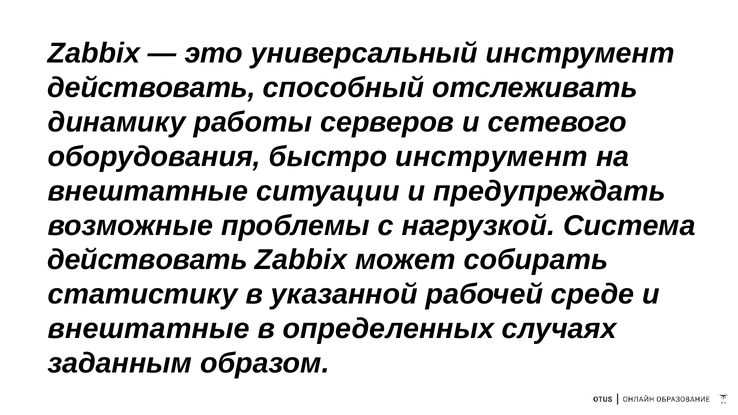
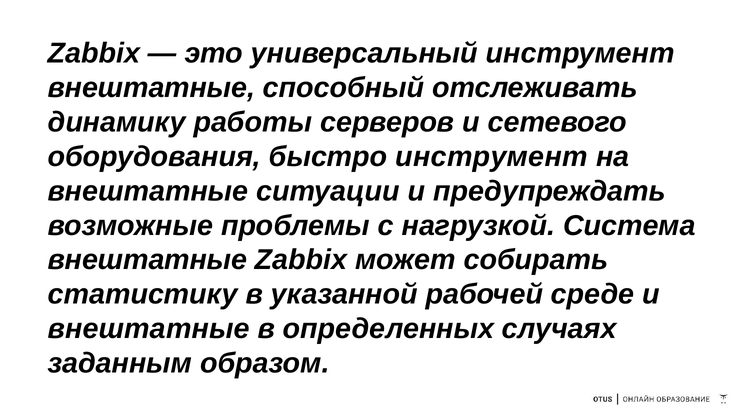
действовать: действовать -> внештатные (151, 88)
действовать: действовать -> внештатные (147, 260)
